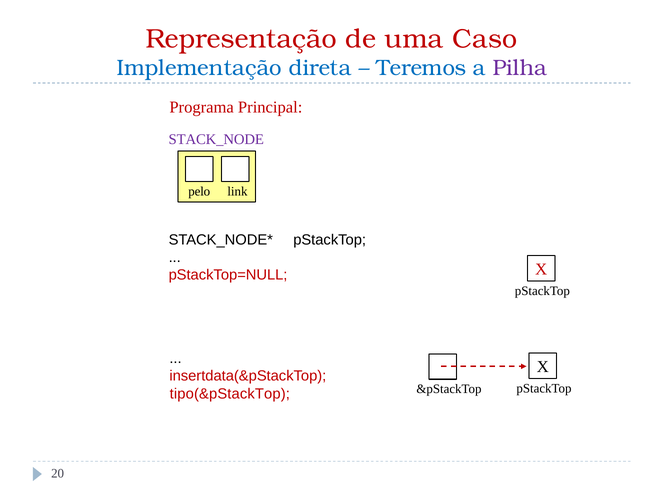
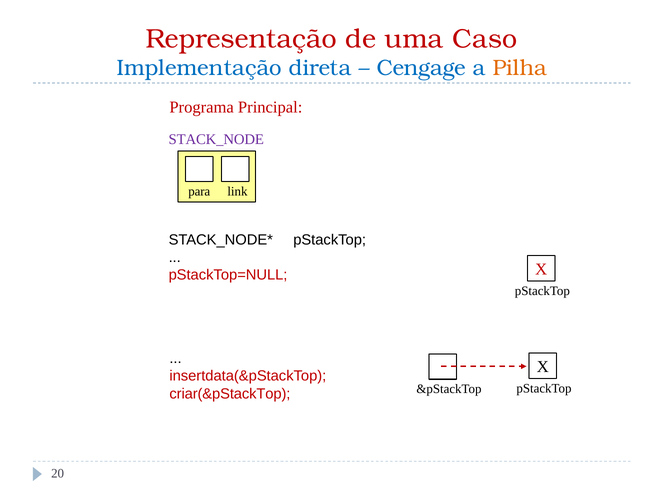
Teremos: Teremos -> Cengage (421, 68)
Pilha colour: purple -> orange (520, 68)
pelo: pelo -> para (199, 192)
tipo(&pStackTop: tipo(&pStackTop -> criar(&pStackTop (230, 394)
